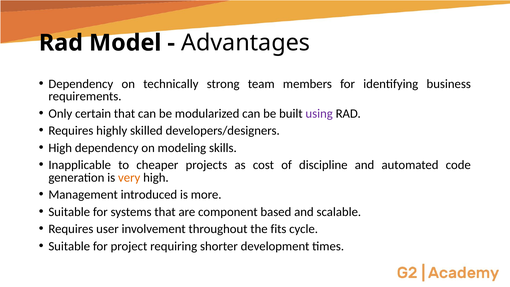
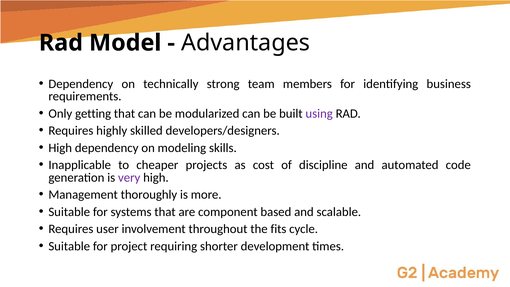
certain: certain -> getting (93, 114)
very colour: orange -> purple (129, 177)
introduced: introduced -> thoroughly (149, 195)
